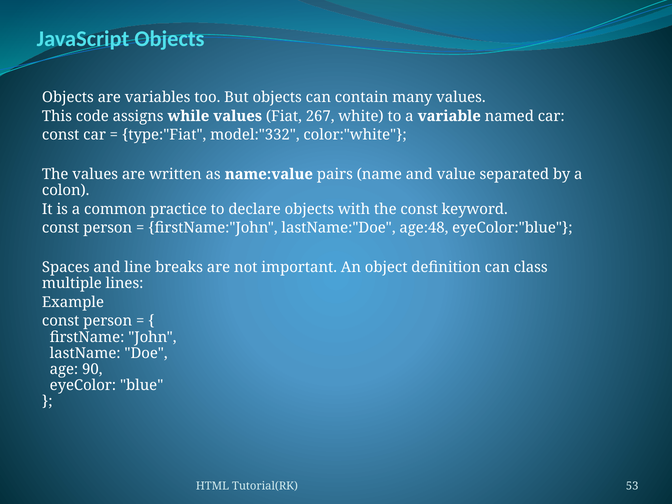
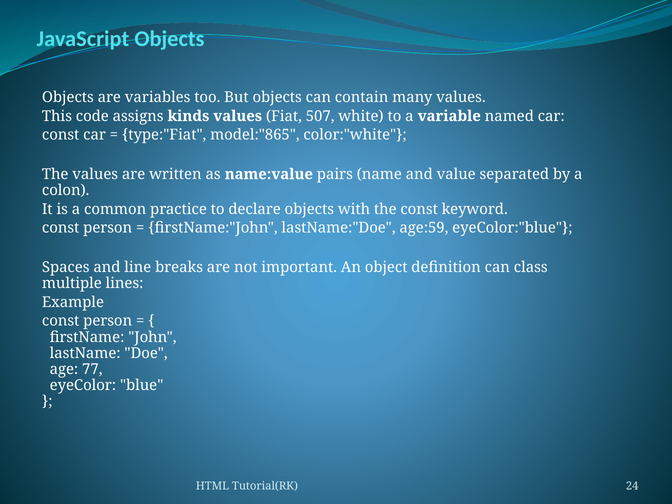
while: while -> kinds (188, 116)
267: 267 -> 507 (320, 116)
model:"332: model:"332 -> model:"865 (255, 135)
age:48: age:48 -> age:59 (424, 228)
90: 90 -> 77 (92, 369)
53: 53 -> 24 (632, 486)
